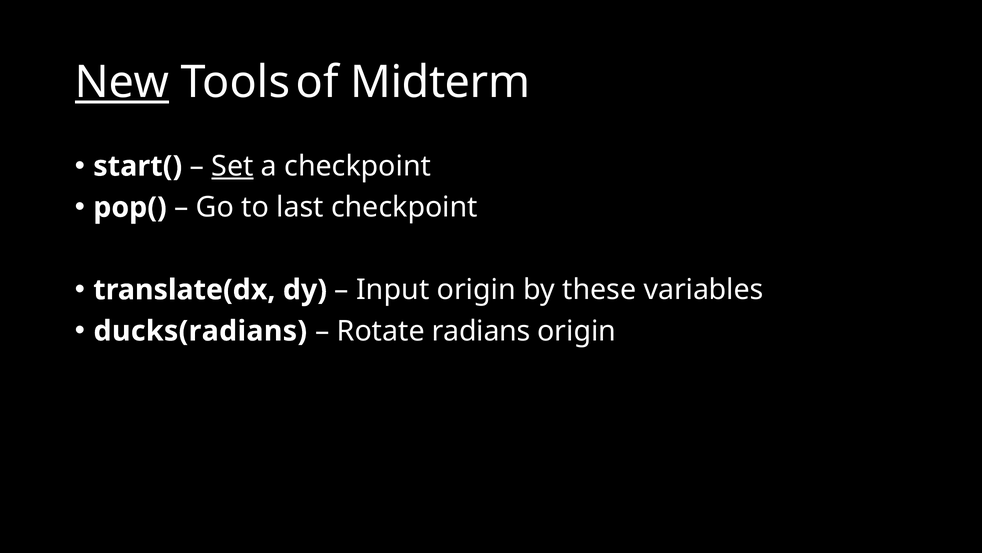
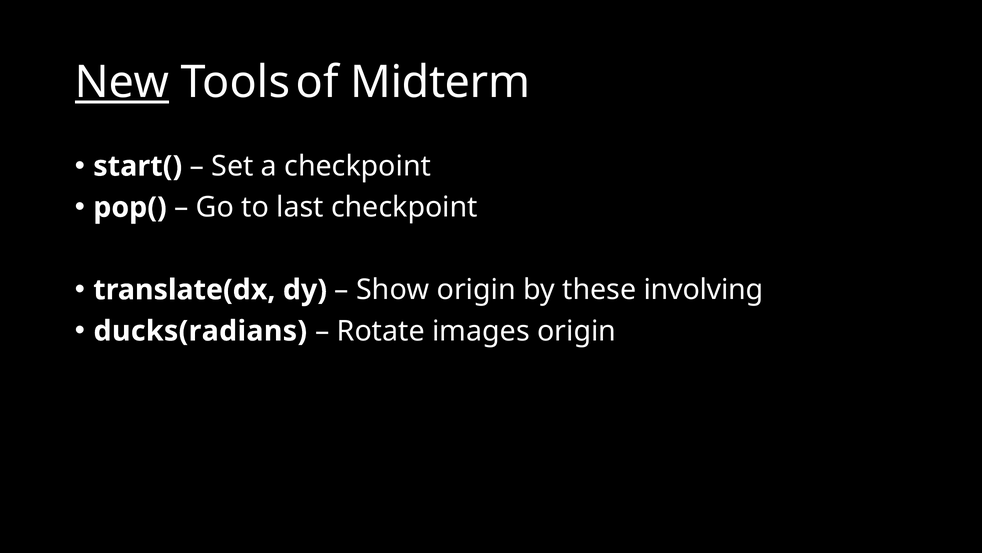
Set underline: present -> none (232, 166)
Input: Input -> Show (393, 290)
variables: variables -> involving (704, 290)
radians: radians -> images (481, 331)
